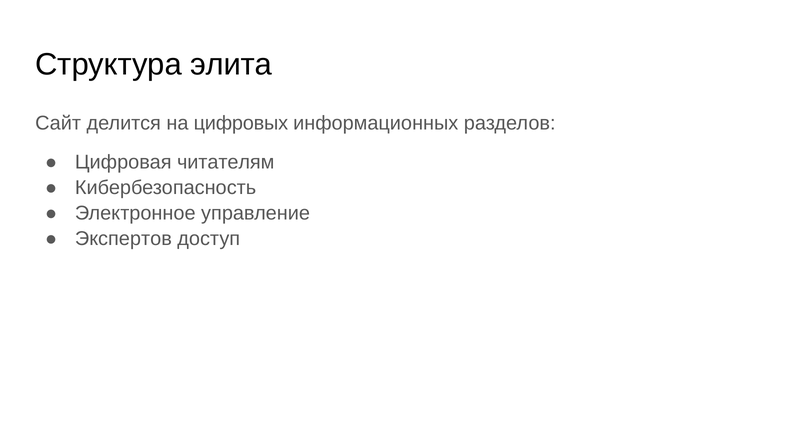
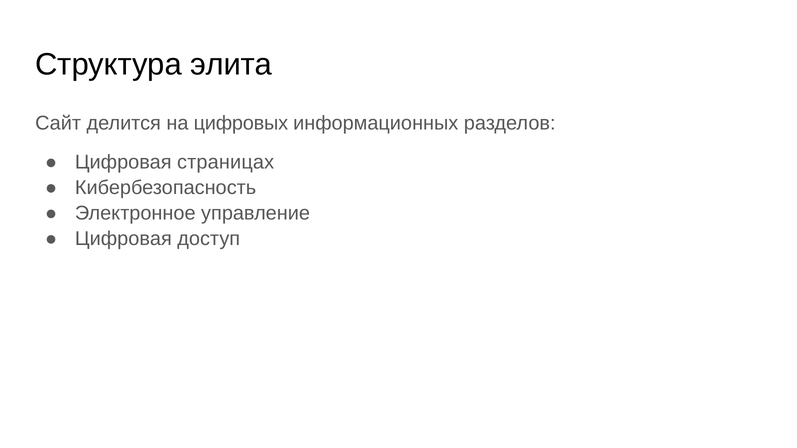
читателям: читателям -> страницах (226, 162)
Экспертов: Экспертов -> Цифровая (123, 239)
